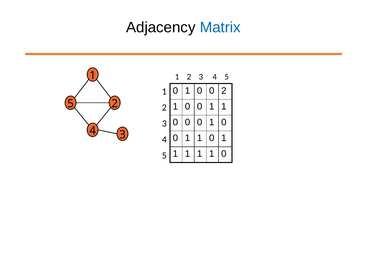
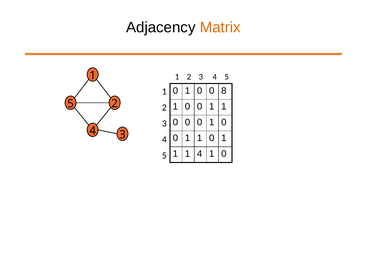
Matrix colour: blue -> orange (220, 27)
0 2: 2 -> 8 (224, 91)
1: 1 -> 4 (200, 154)
